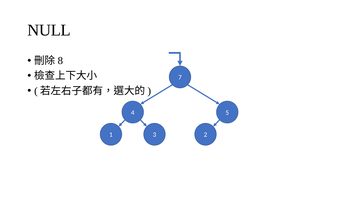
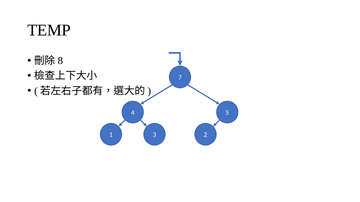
NULL: NULL -> TEMP (49, 30)
